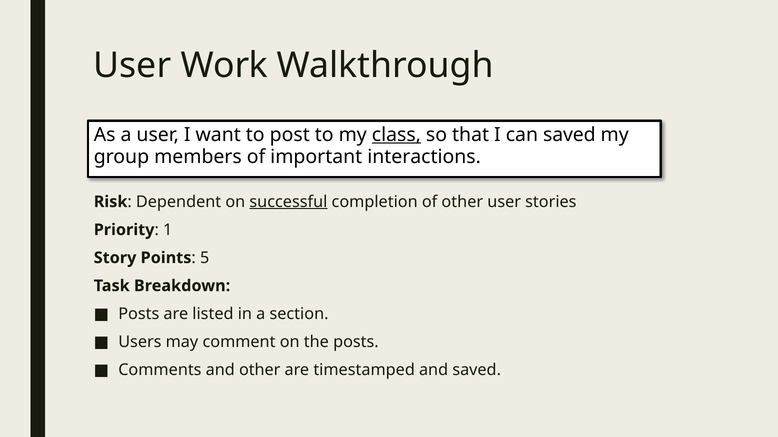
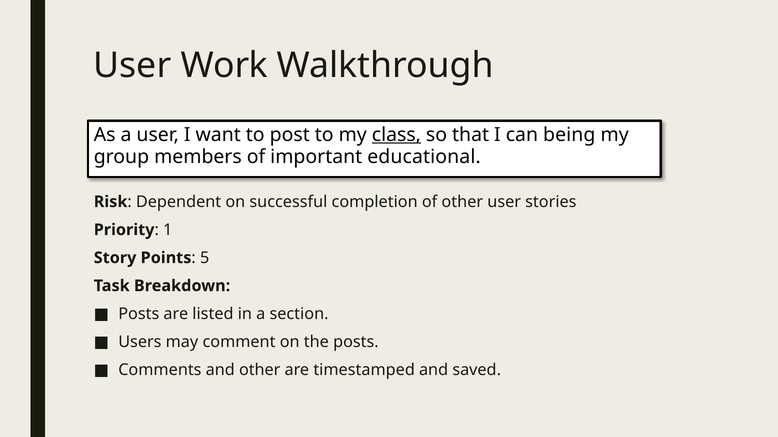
can saved: saved -> being (569, 135)
interactions: interactions -> educational (424, 157)
successful underline: present -> none (288, 202)
